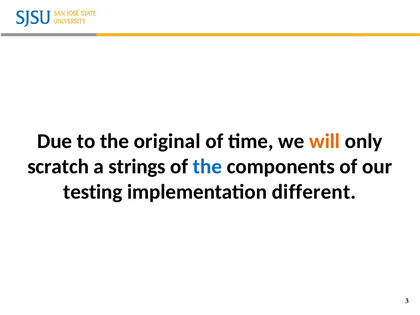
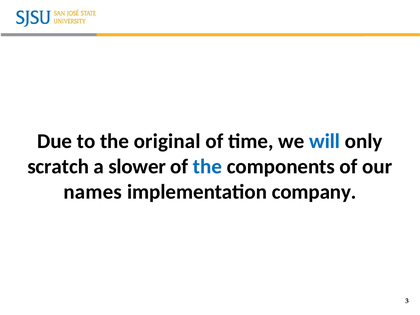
will colour: orange -> blue (325, 141)
strings: strings -> slower (137, 167)
testing: testing -> names (93, 192)
different: different -> company (314, 192)
